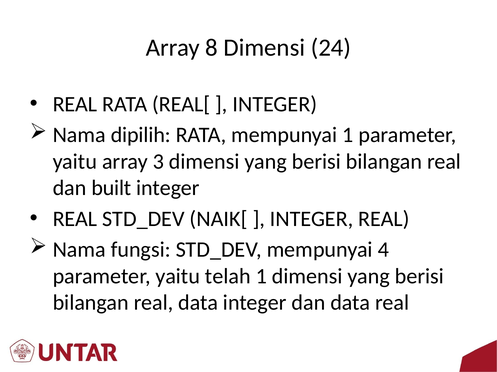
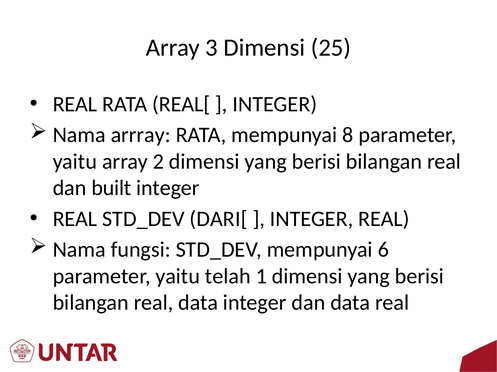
8: 8 -> 3 (212, 48)
24: 24 -> 25 (331, 48)
dipilih: dipilih -> arrray (141, 135)
mempunyai 1: 1 -> 8 (348, 135)
3: 3 -> 2 (158, 162)
NAIK[: NAIK[ -> DARI[ (219, 219)
4: 4 -> 6 (383, 250)
